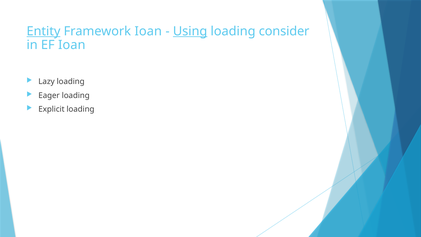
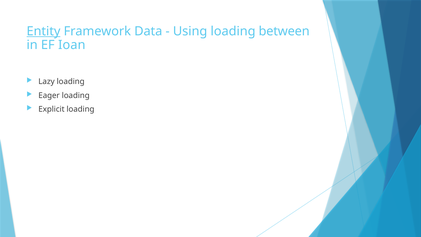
Framework Ioan: Ioan -> Data (148, 31)
Using underline: present -> none (190, 31)
consider: consider -> between (284, 31)
